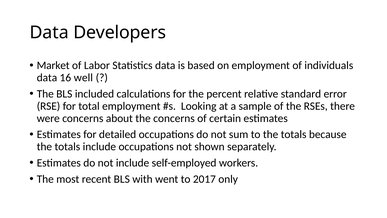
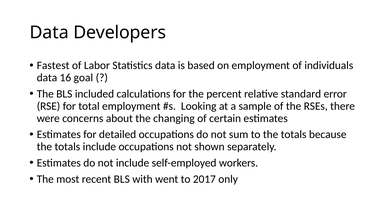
Market: Market -> Fastest (53, 65)
well: well -> goal (83, 78)
the concerns: concerns -> changing (174, 118)
